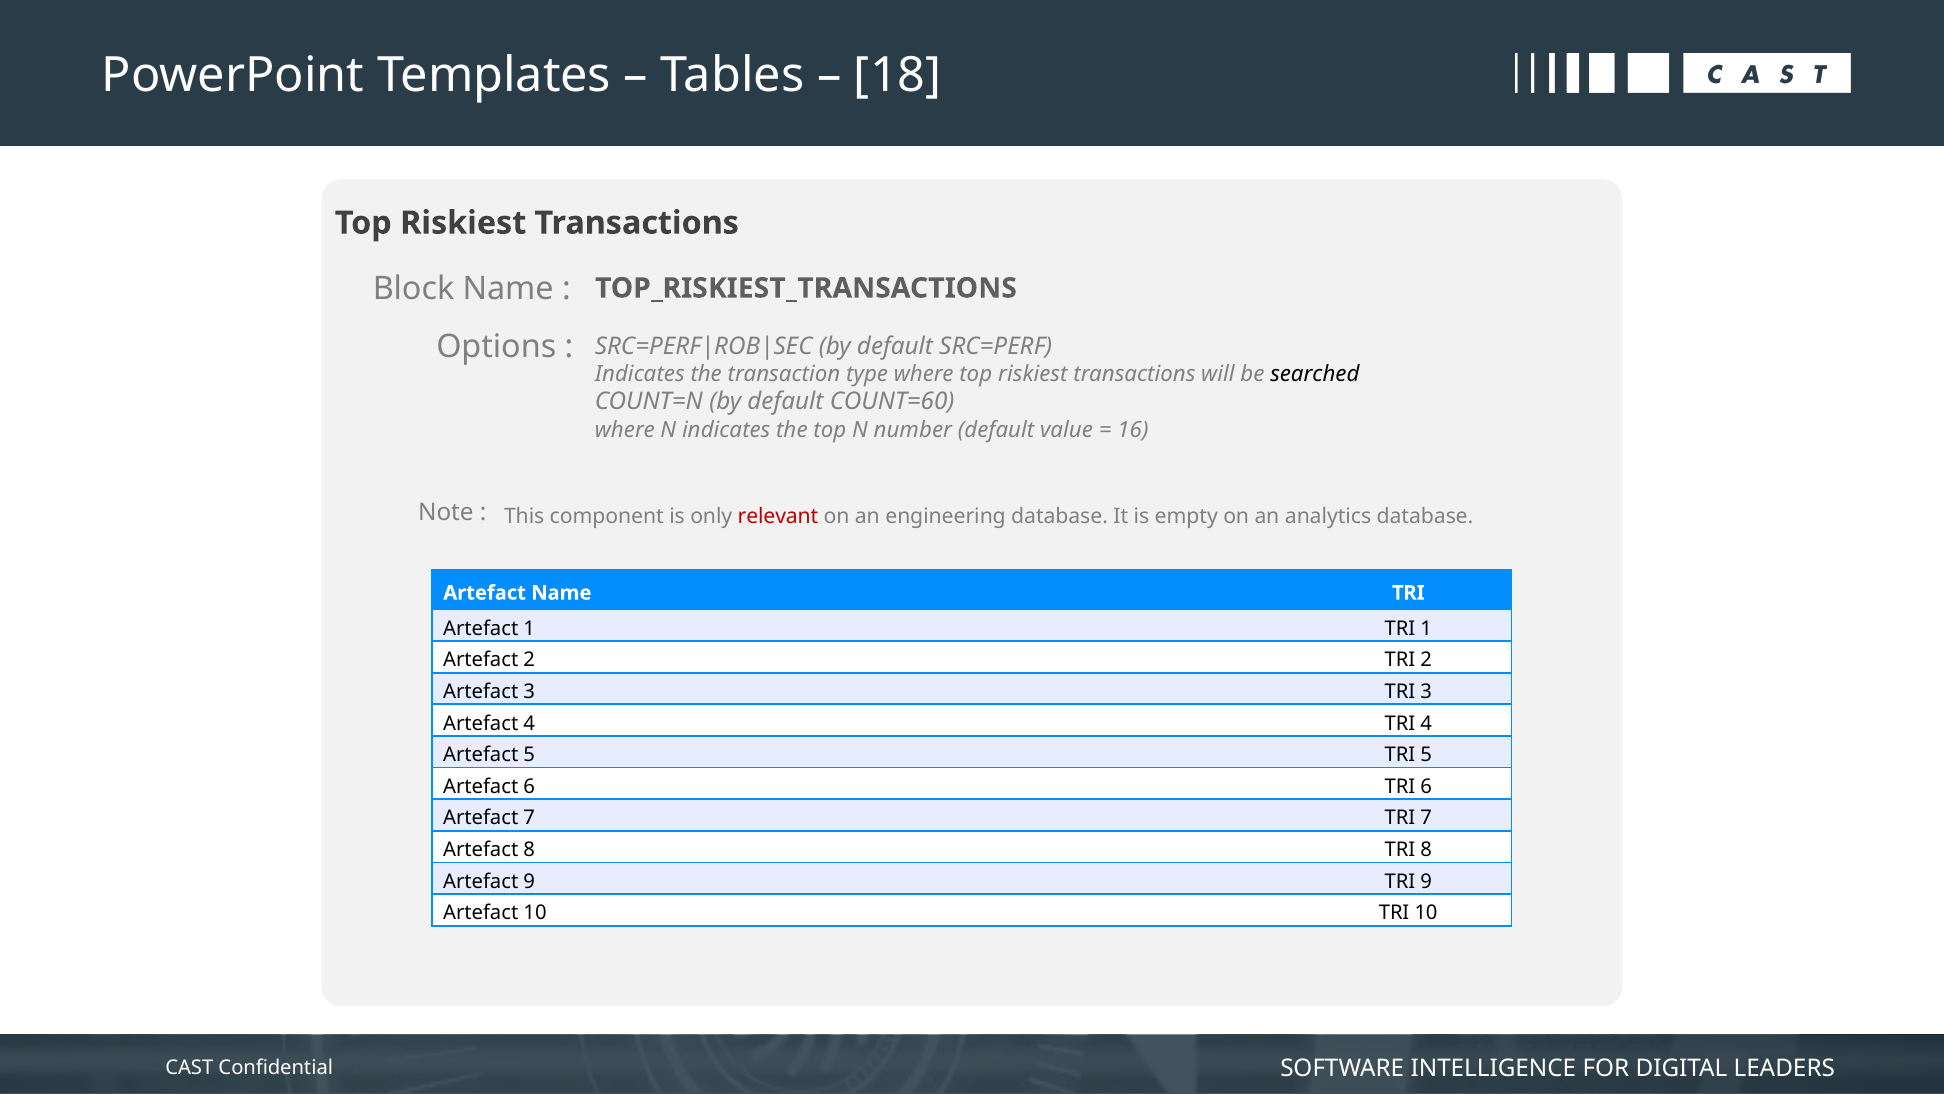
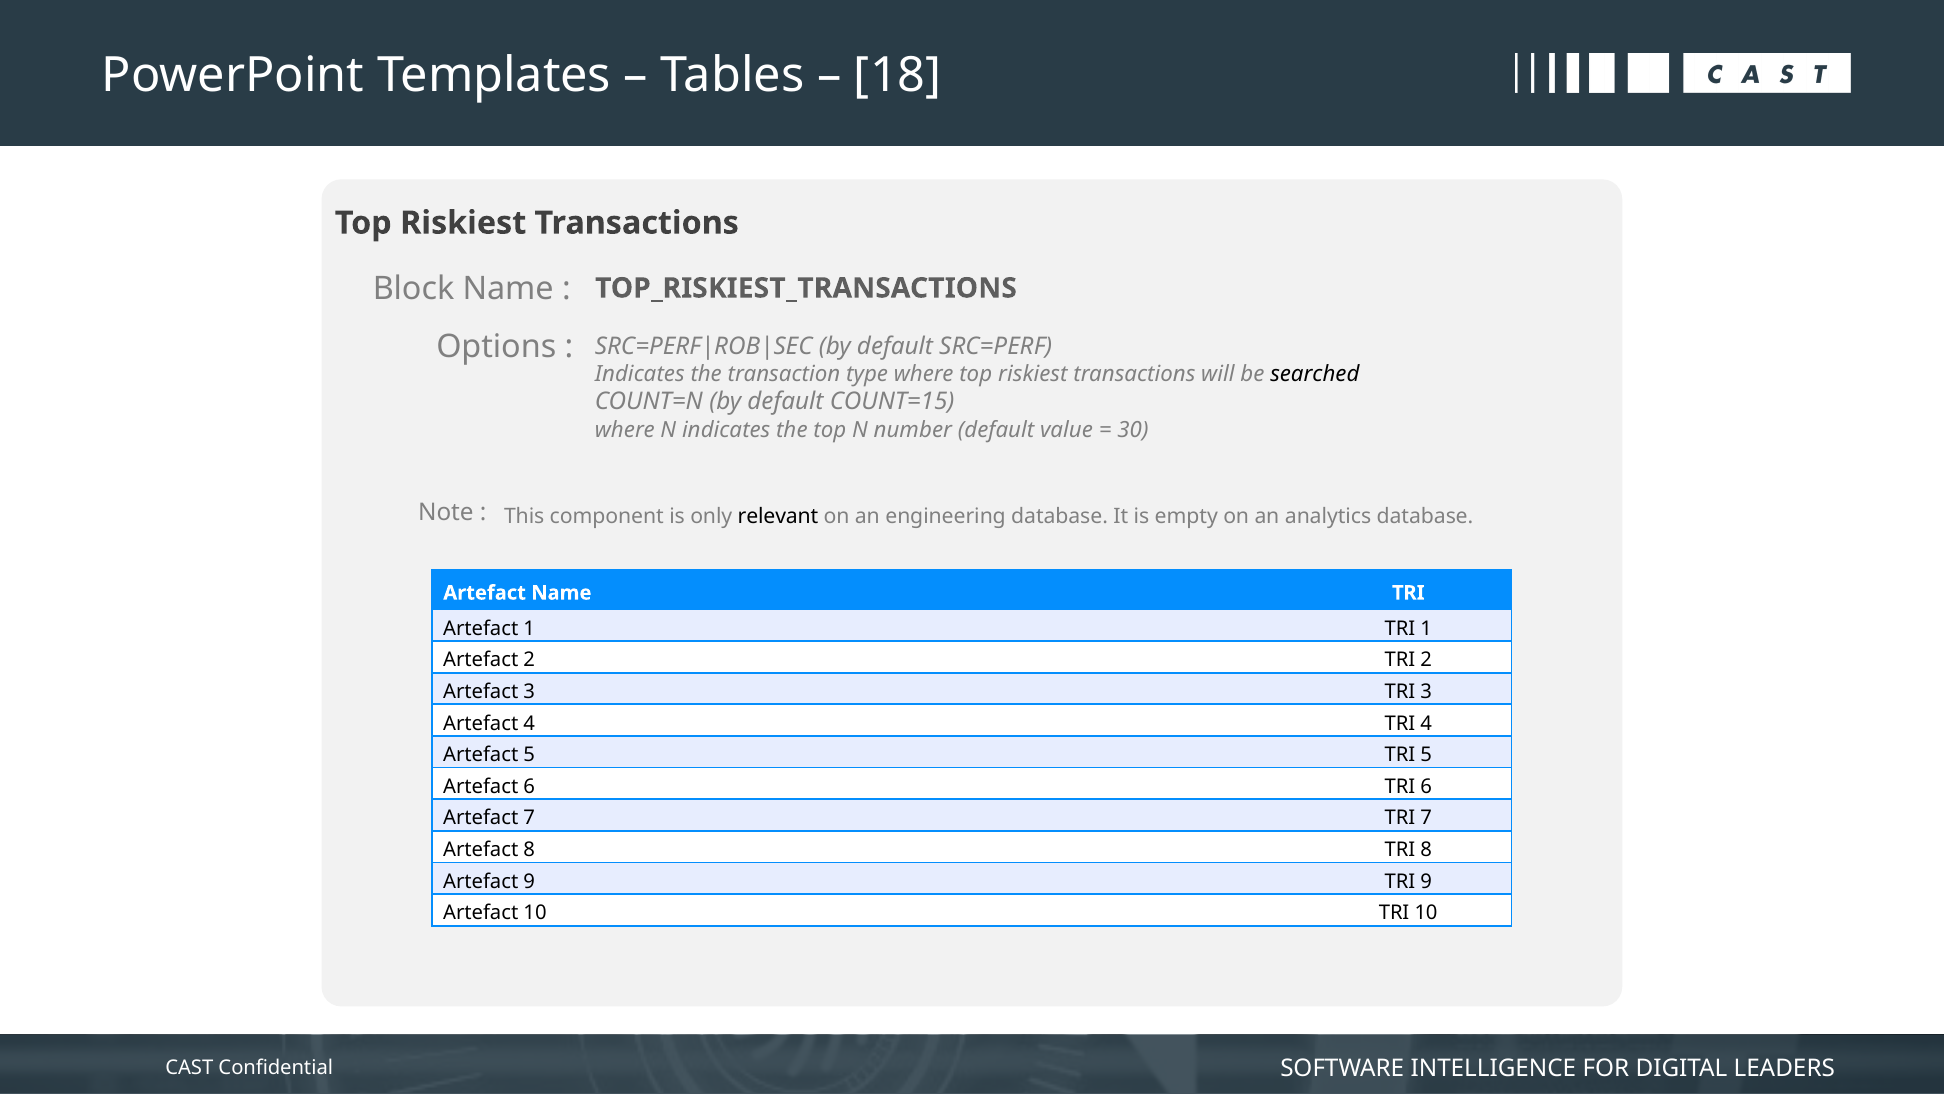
COUNT=60: COUNT=60 -> COUNT=15 (892, 402)
16: 16 -> 30 (1133, 430)
relevant colour: red -> black (778, 516)
